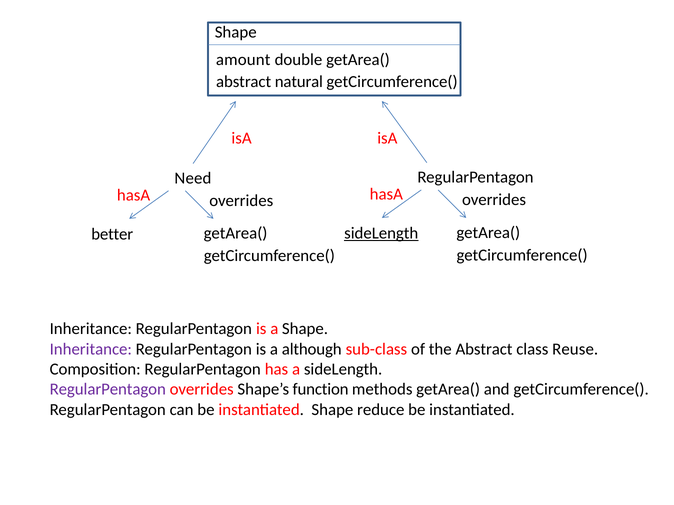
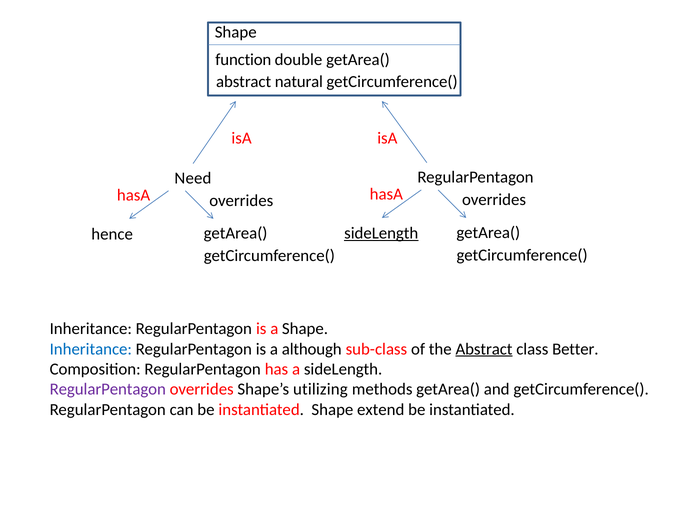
amount: amount -> function (243, 60)
better: better -> hence (112, 234)
Inheritance colour: purple -> blue (91, 349)
Abstract underline: none -> present (484, 349)
Reuse: Reuse -> Better (575, 349)
function: function -> utilizing (320, 390)
reduce: reduce -> extend (381, 410)
